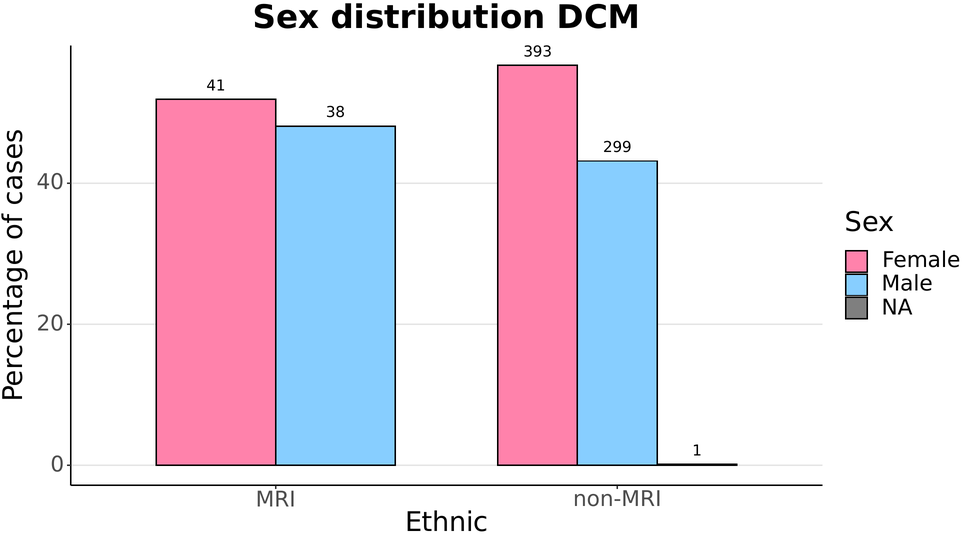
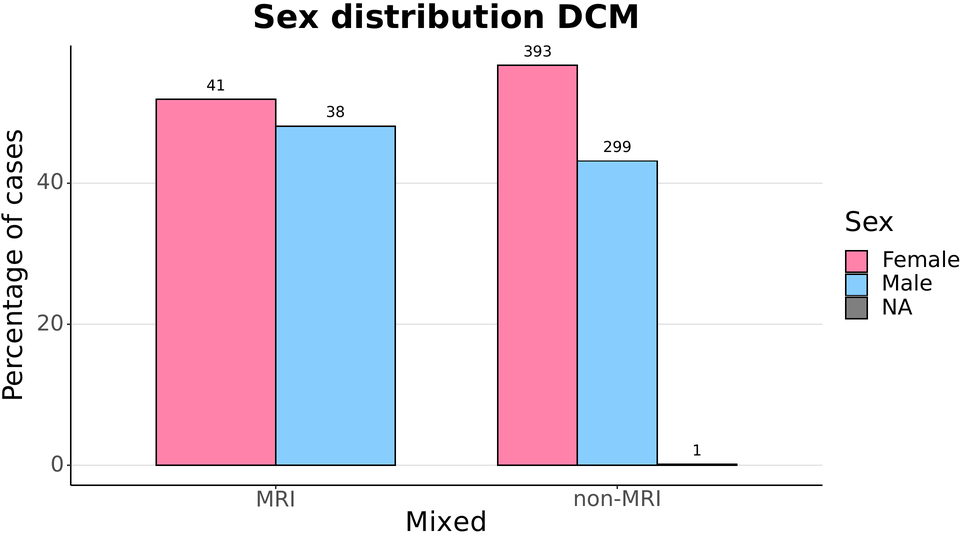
Ethnic: Ethnic -> Mixed (446, 522)
